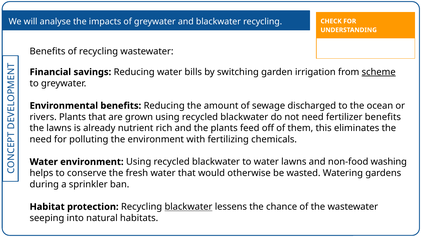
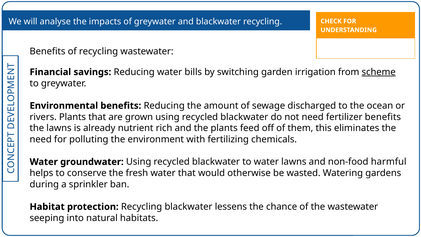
Water environment: environment -> groundwater (92, 162)
washing: washing -> harmful (389, 162)
blackwater underline: present -> none (189, 207)
